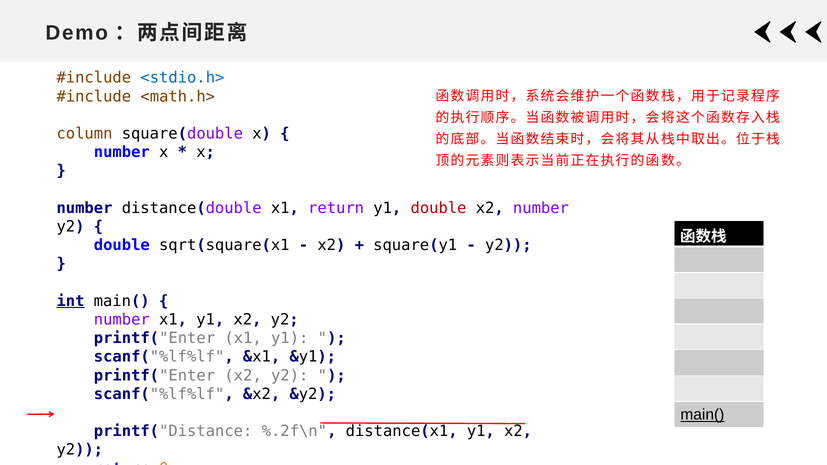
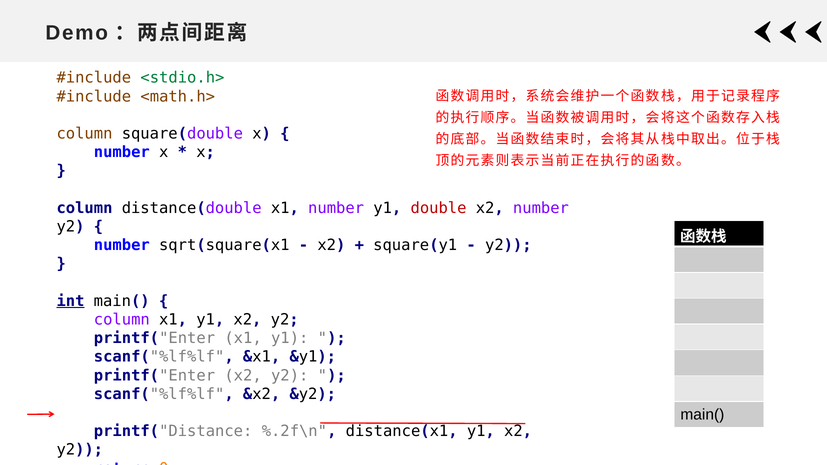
<stdio.h> colour: blue -> green (182, 78)
number: number -> column (85, 208)
x1 return: return -> number (336, 208)
double: double -> number (122, 245)
number: number -> column (122, 320)
main( underline: present -> none (702, 415)
